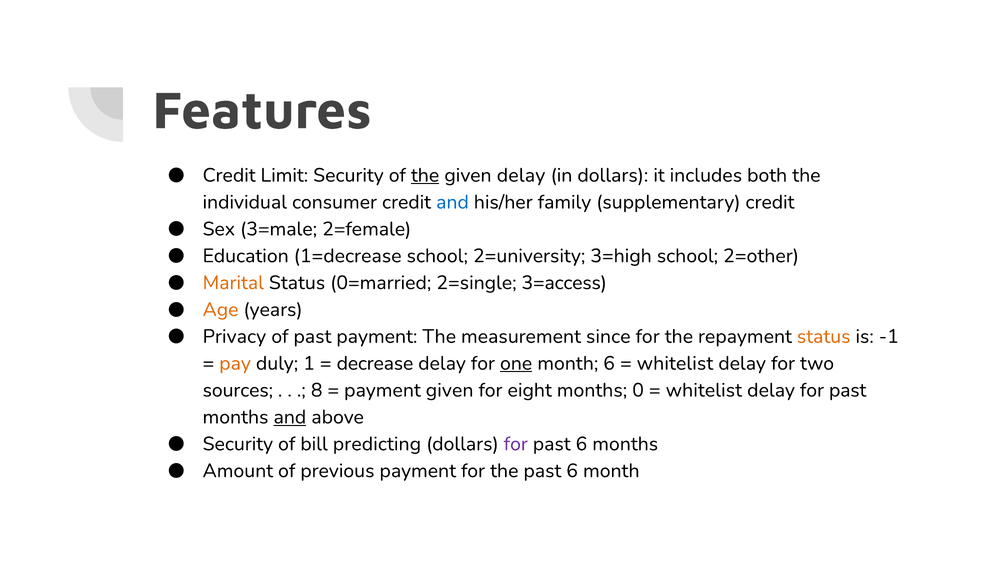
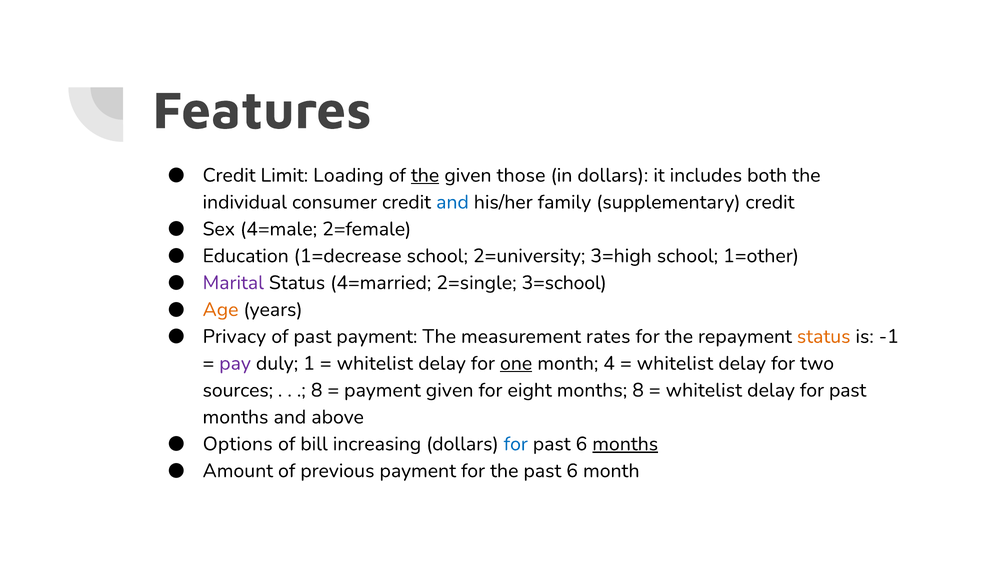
Limit Security: Security -> Loading (348, 175)
given delay: delay -> those (521, 175)
3=male: 3=male -> 4=male (279, 229)
2=other: 2=other -> 1=other (761, 256)
Marital colour: orange -> purple (233, 283)
0=married: 0=married -> 4=married (381, 283)
3=access: 3=access -> 3=school (564, 283)
since: since -> rates (608, 337)
pay colour: orange -> purple (235, 364)
decrease: decrease -> whitelist (375, 364)
month 6: 6 -> 4 (609, 364)
months 0: 0 -> 8 (638, 391)
and underline: present -> none (290, 417)
Security: Security -> Options (238, 444)
predicting: predicting -> increasing (377, 444)
for colour: purple -> blue (516, 444)
months underline: none -> present (625, 444)
